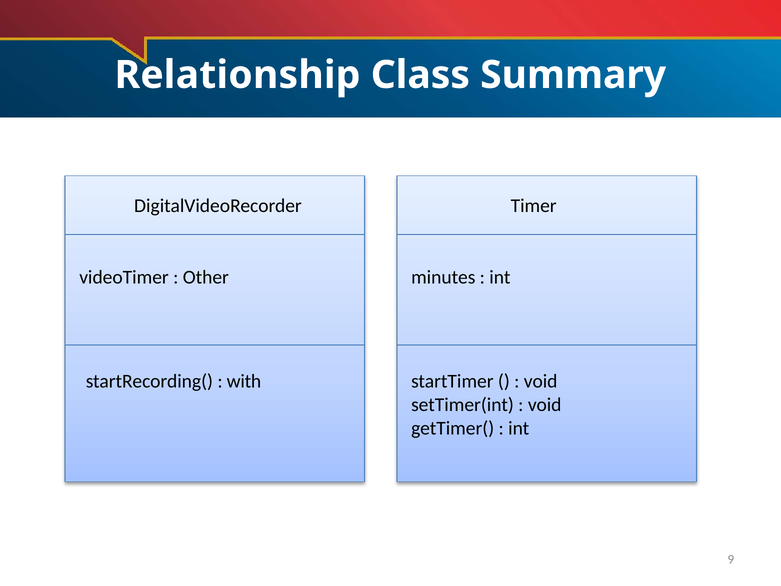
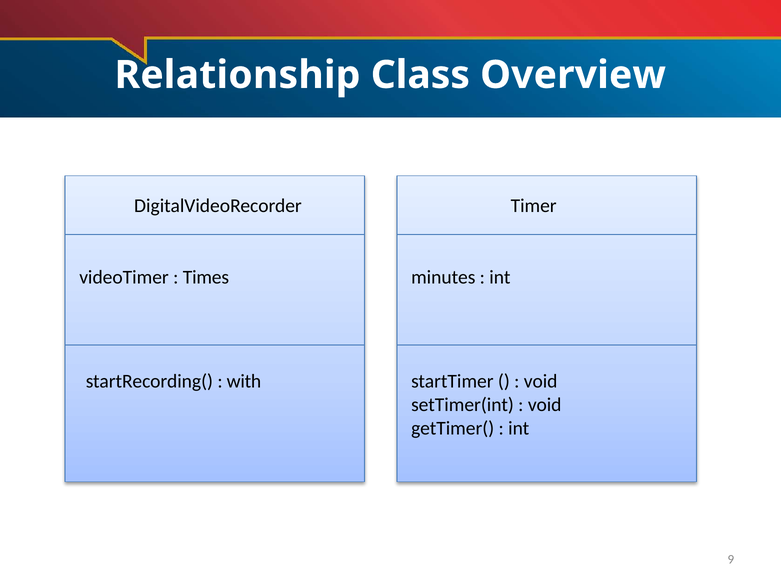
Summary: Summary -> Overview (573, 75)
Other: Other -> Times (206, 277)
